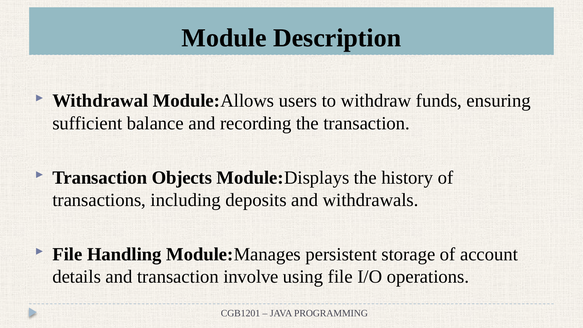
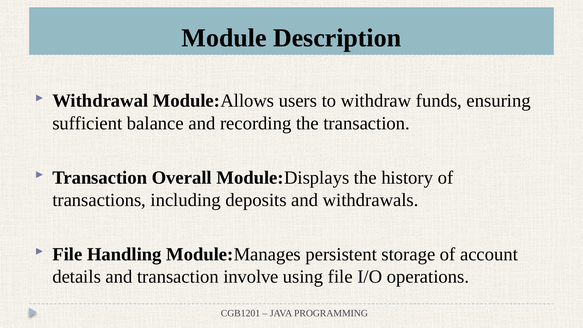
Objects: Objects -> Overall (182, 178)
